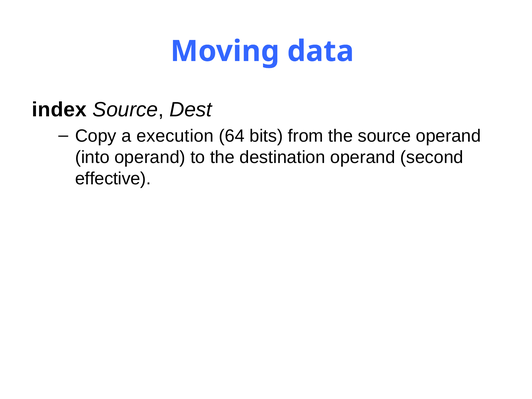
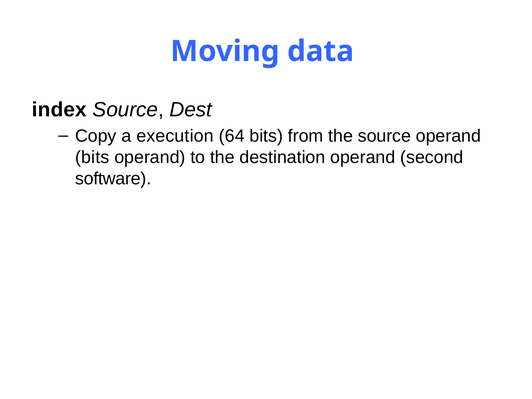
into: into -> bits (92, 157)
effective: effective -> software (113, 179)
